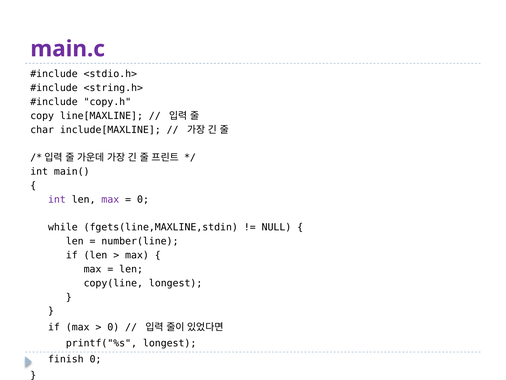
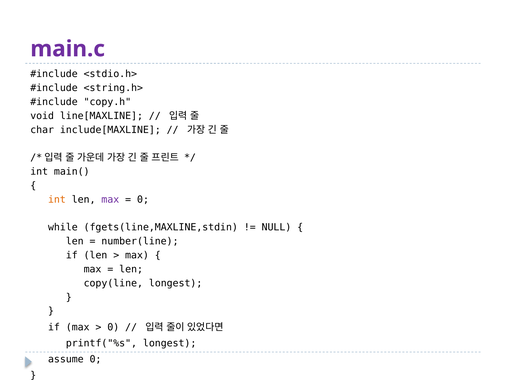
copy: copy -> void (42, 116)
int colour: purple -> orange (57, 199)
finish: finish -> assume (66, 359)
